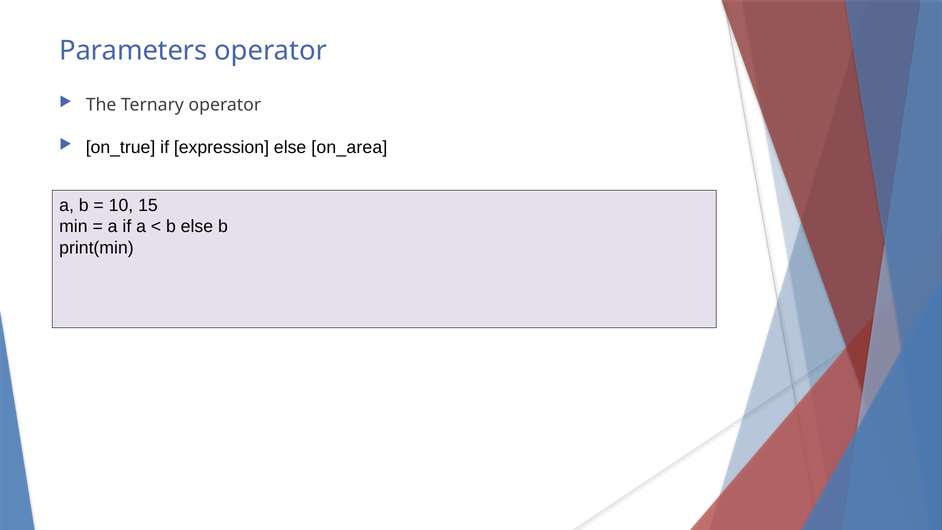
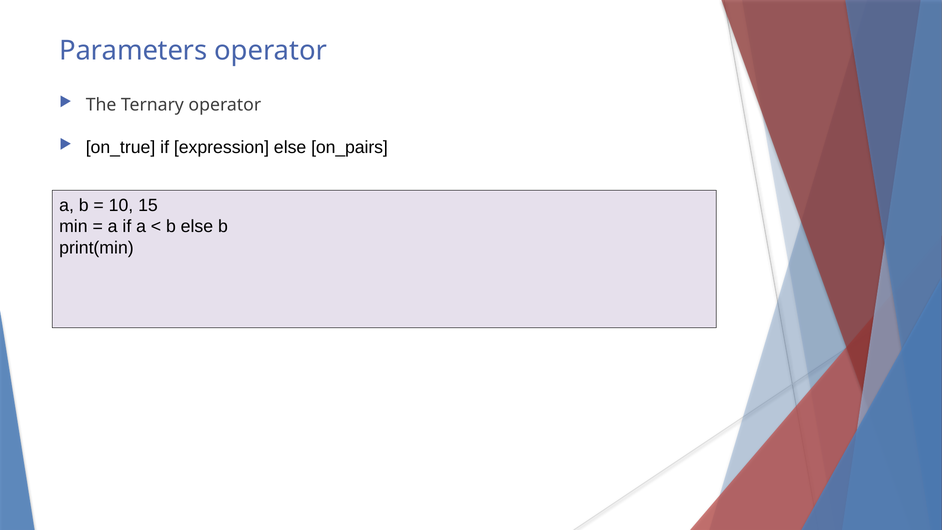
on_area: on_area -> on_pairs (349, 147)
